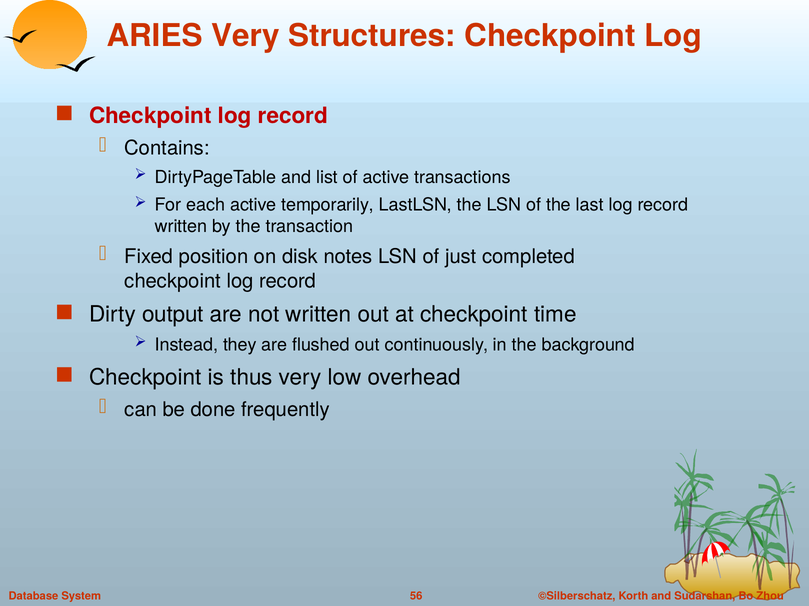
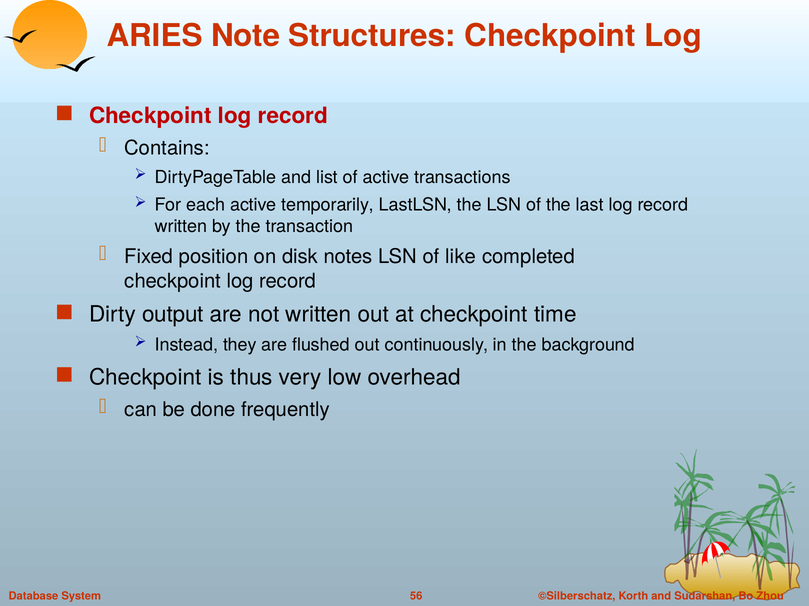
ARIES Very: Very -> Note (246, 36)
just: just -> like (461, 257)
